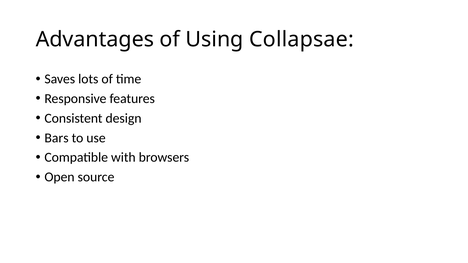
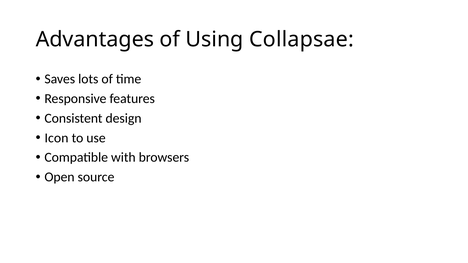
Bars: Bars -> Icon (56, 138)
